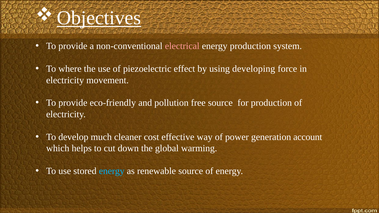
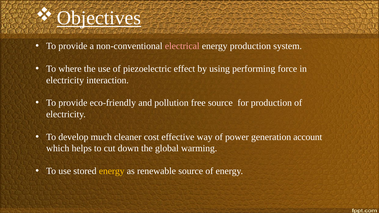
developing: developing -> performing (254, 69)
movement: movement -> interaction (108, 80)
energy colour: light blue -> yellow (112, 171)
